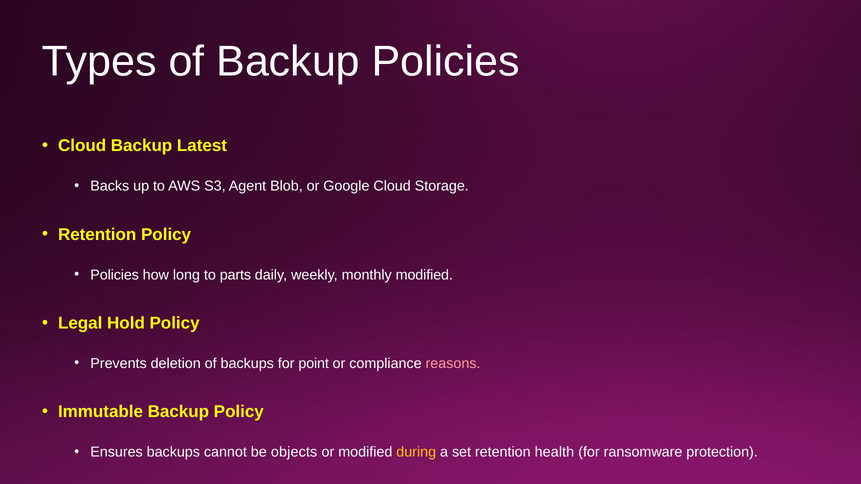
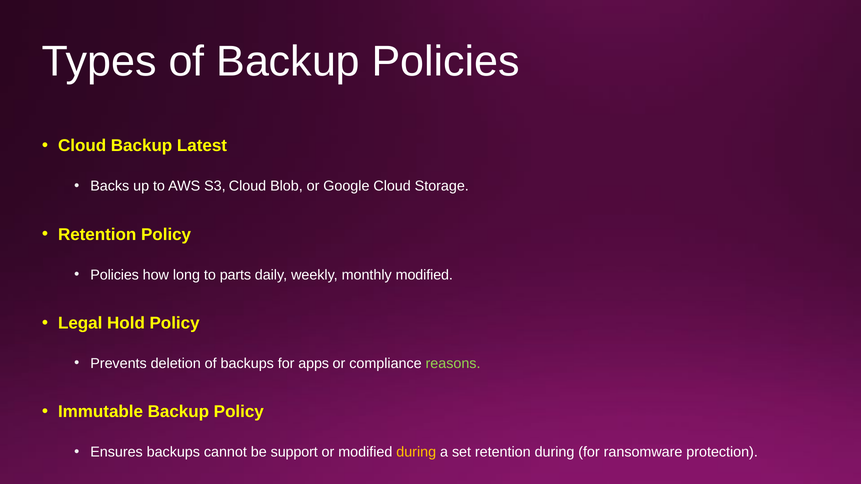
S3 Agent: Agent -> Cloud (247, 186)
point: point -> apps (314, 364)
reasons colour: pink -> light green (453, 364)
objects: objects -> support (294, 452)
retention health: health -> during (554, 452)
